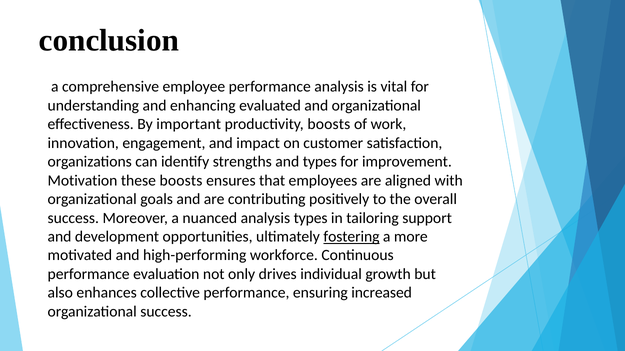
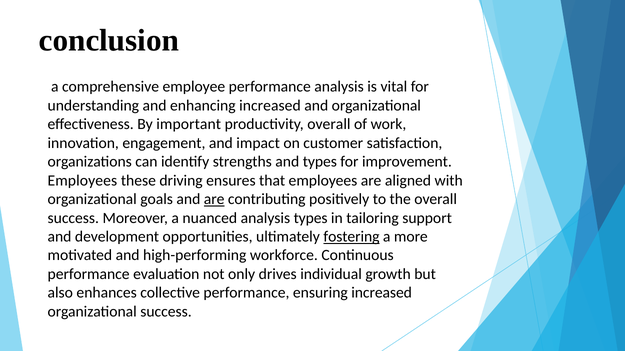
enhancing evaluated: evaluated -> increased (270, 106)
productivity boosts: boosts -> overall (329, 124)
Motivation: Motivation -> Employees (82, 181)
these boosts: boosts -> driving (181, 181)
are underline: none -> present (214, 199)
